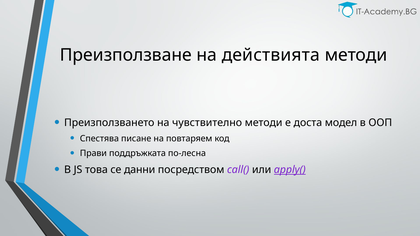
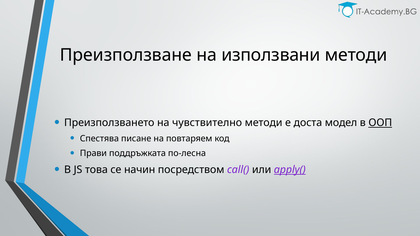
действията: действията -> използвани (271, 55)
ООП underline: none -> present (380, 123)
данни: данни -> начин (140, 170)
